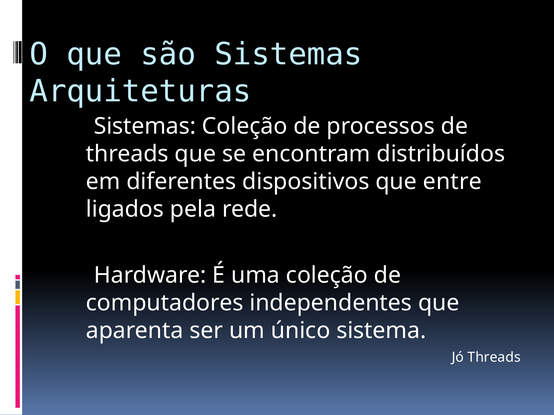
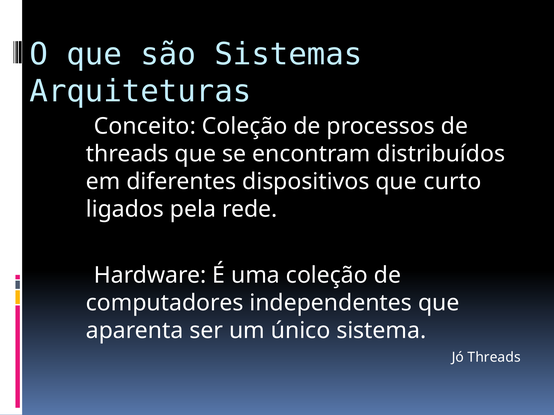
Sistemas: Sistemas -> Conceito (145, 126)
entre: entre -> curto (452, 182)
